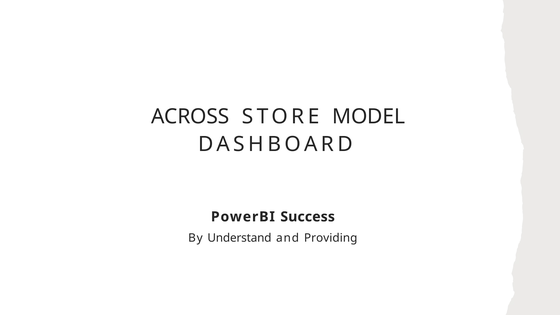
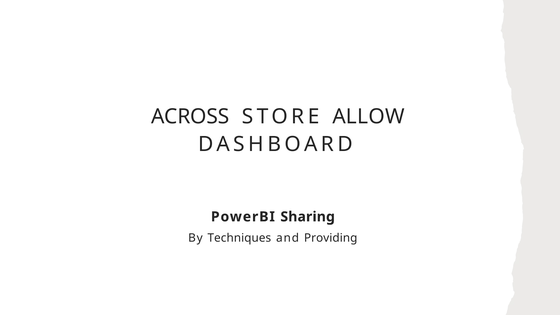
MODEL: MODEL -> ALLOW (368, 117)
Success: Success -> Sharing (308, 217)
Understand: Understand -> Techniques (239, 238)
